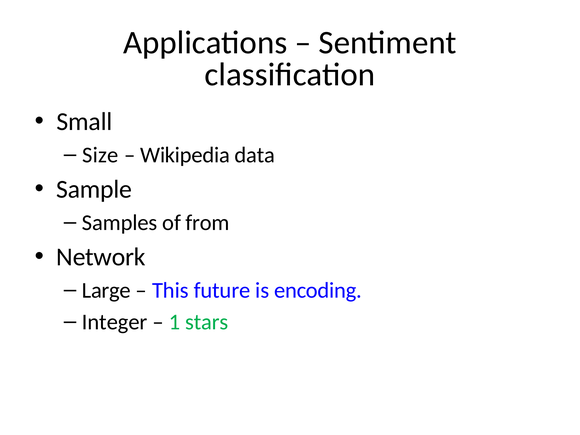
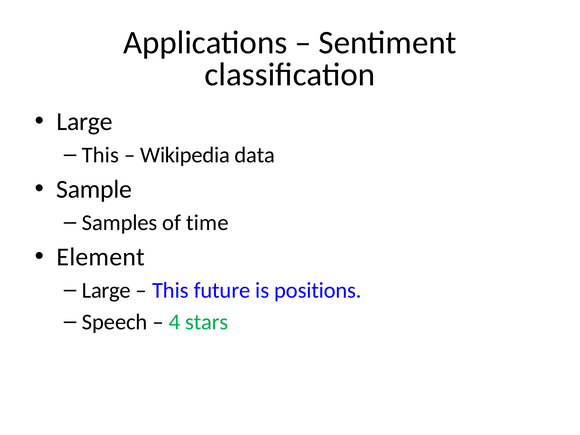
Small: Small -> Large (85, 122)
Size: Size -> This (100, 155)
from: from -> time (207, 223)
Network: Network -> Element (101, 257)
encoding: encoding -> positions (318, 290)
Integer: Integer -> Speech (115, 322)
1: 1 -> 4 (175, 322)
